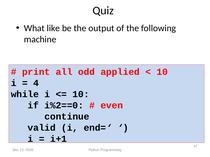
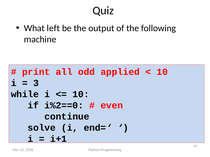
like: like -> left (53, 28)
4: 4 -> 3 (36, 83)
valid: valid -> solve (42, 128)
